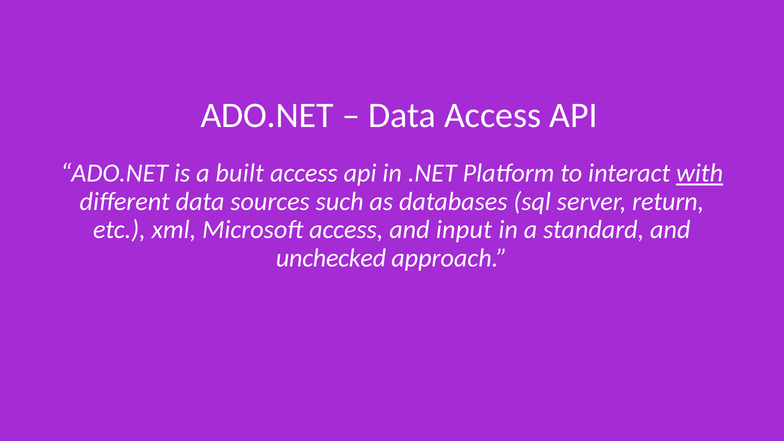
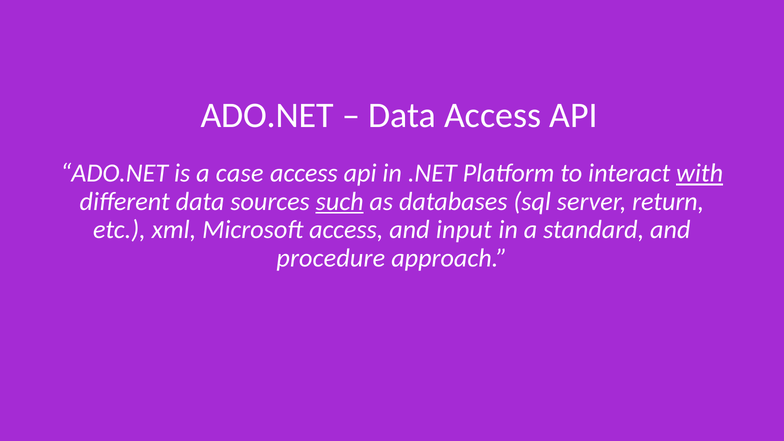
built: built -> case (240, 173)
such underline: none -> present (340, 202)
unchecked: unchecked -> procedure (331, 258)
